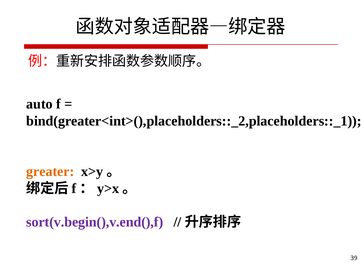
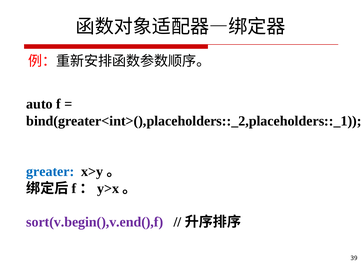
greater colour: orange -> blue (50, 171)
